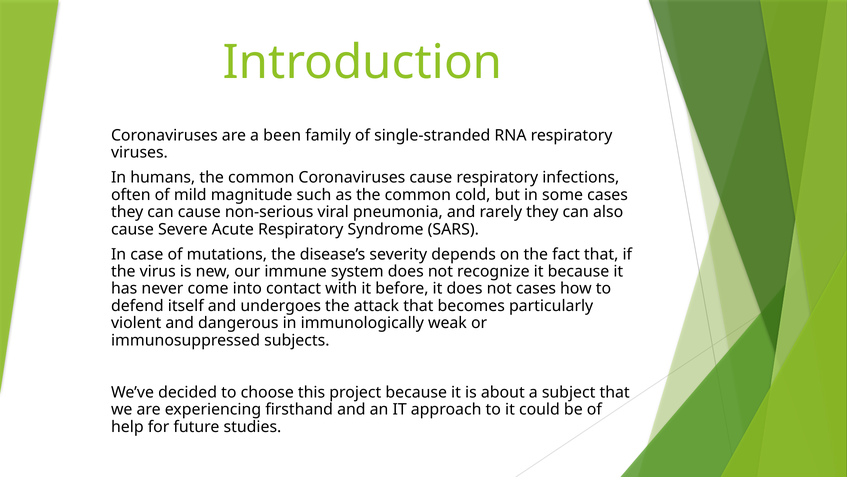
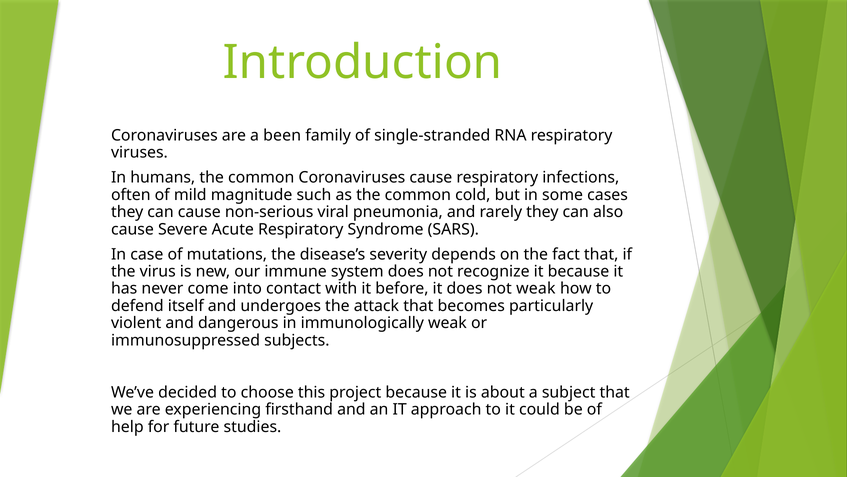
not cases: cases -> weak (536, 288)
